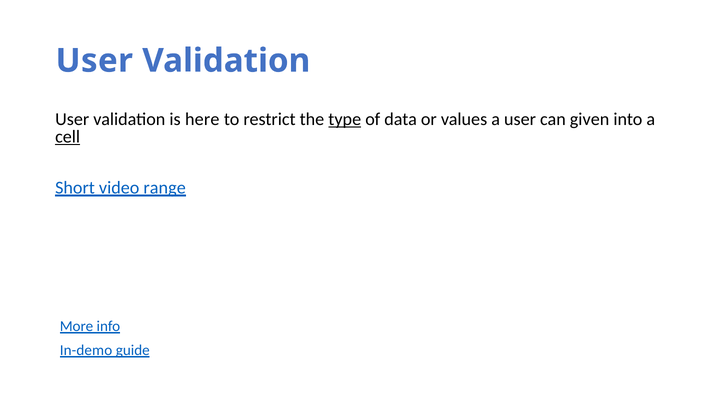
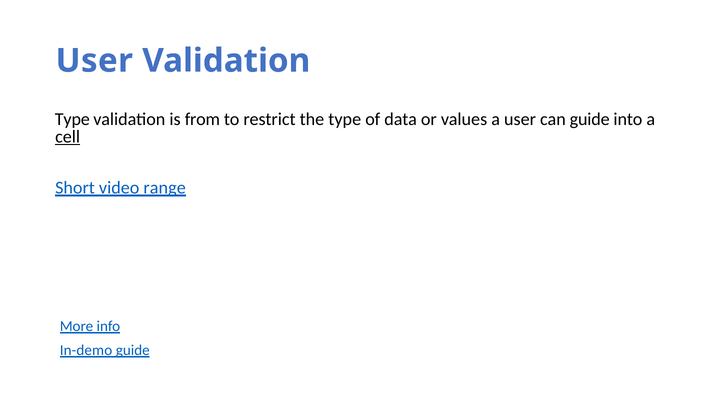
User: User -> Type (72, 119)
here: here -> from (202, 119)
type underline: present -> none (345, 119)
can given: given -> guide (590, 119)
